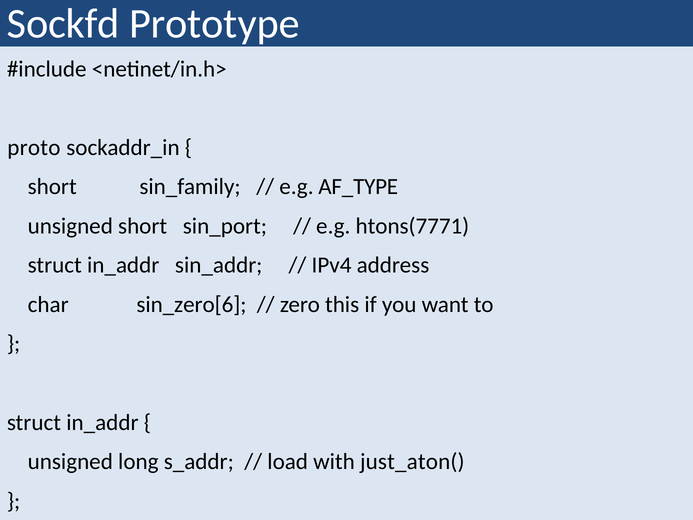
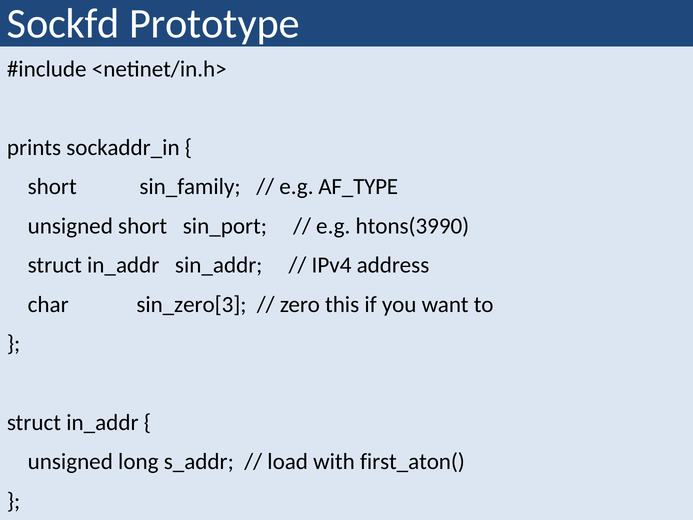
proto: proto -> prints (34, 147)
htons(7771: htons(7771 -> htons(3990 (412, 226)
sin_zero[6: sin_zero[6 -> sin_zero[3 (191, 304)
just_aton(: just_aton( -> first_aton( (412, 461)
